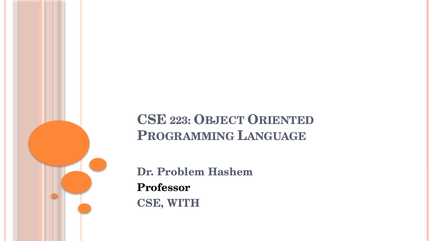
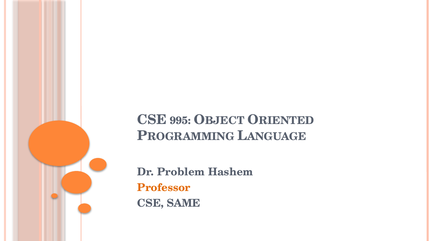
223: 223 -> 995 (180, 121)
Professor colour: black -> orange (164, 188)
WITH: WITH -> SAME (184, 203)
